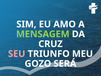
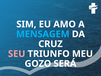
MENSAGEM colour: light green -> light blue (43, 34)
